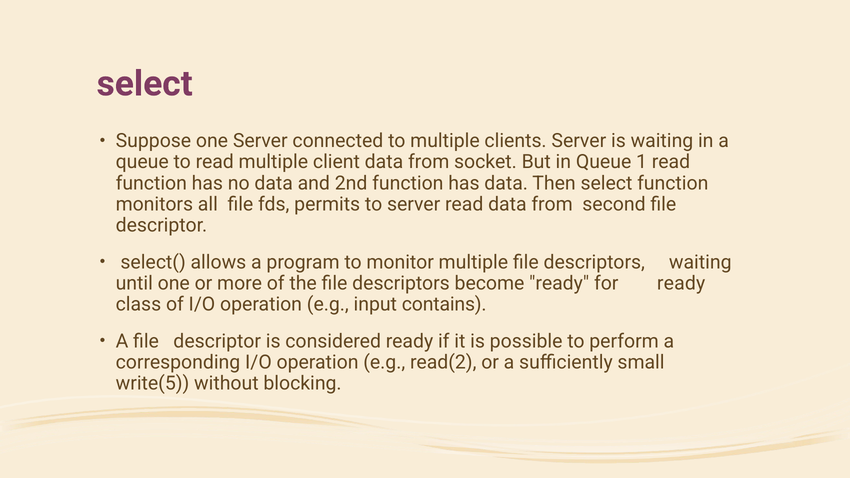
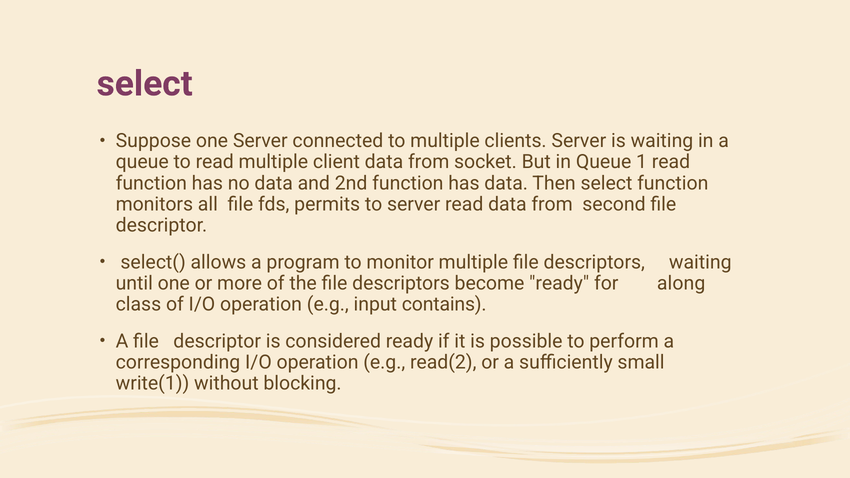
for ready: ready -> along (681, 283)
write(5: write(5 -> write(1 (153, 383)
